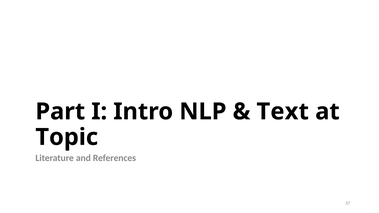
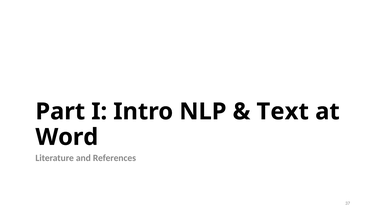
Topic: Topic -> Word (67, 137)
